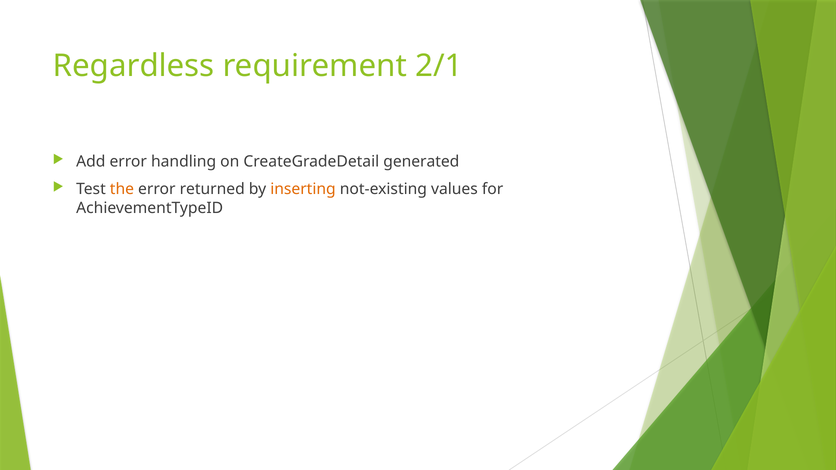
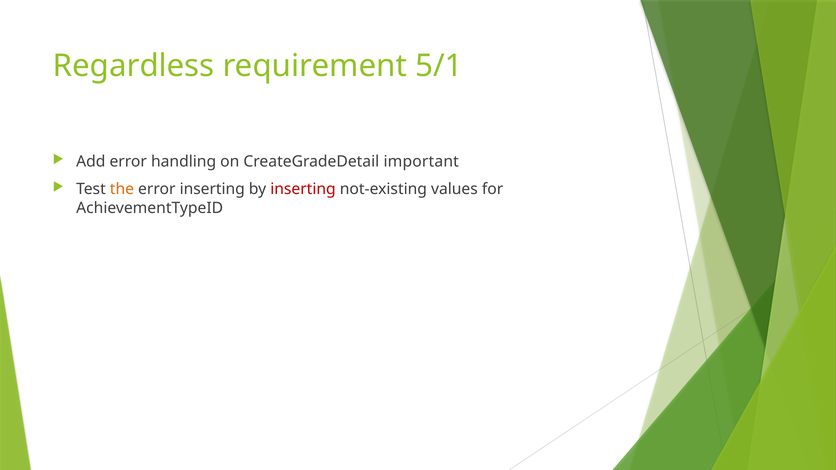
2/1: 2/1 -> 5/1 (439, 66)
generated: generated -> important (421, 162)
error returned: returned -> inserting (212, 189)
inserting colour: orange -> red (303, 189)
